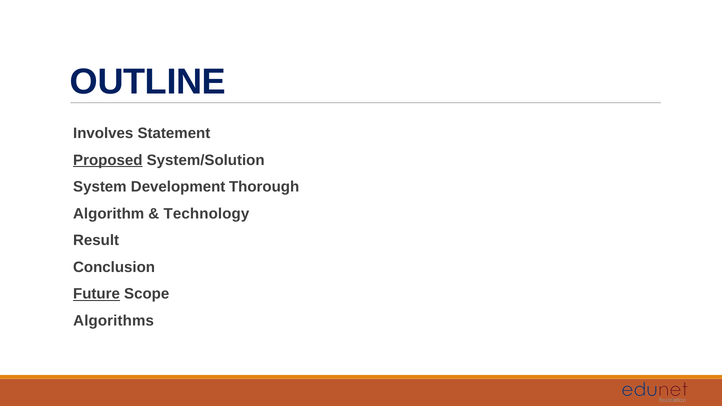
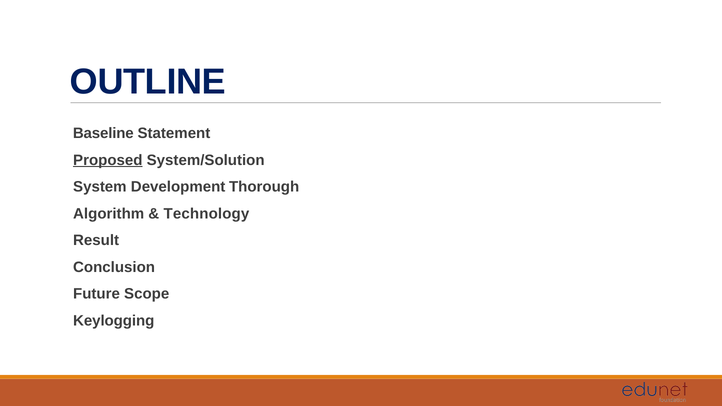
Involves: Involves -> Baseline (103, 133)
Future underline: present -> none (97, 294)
Algorithms: Algorithms -> Keylogging (114, 321)
